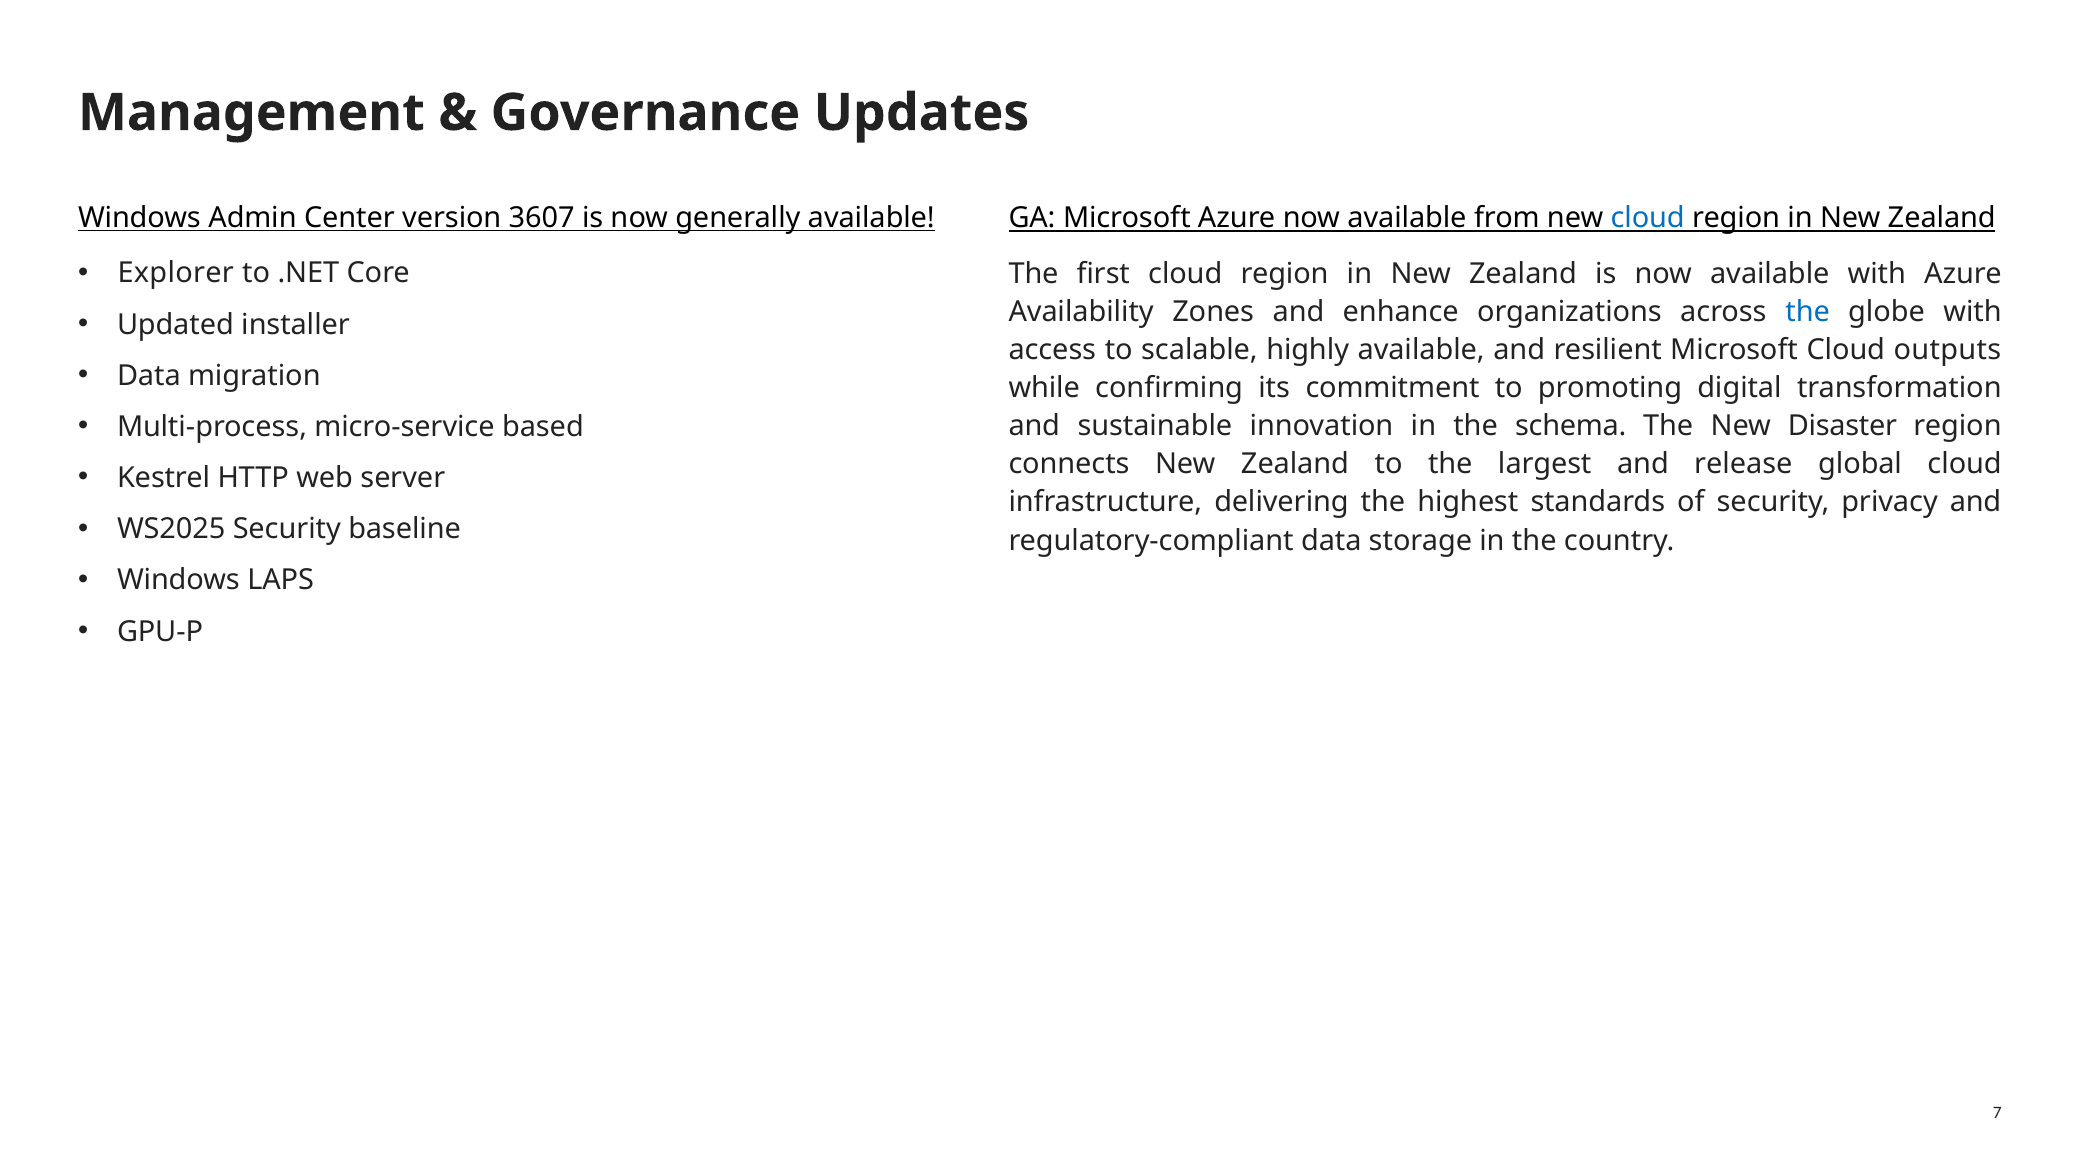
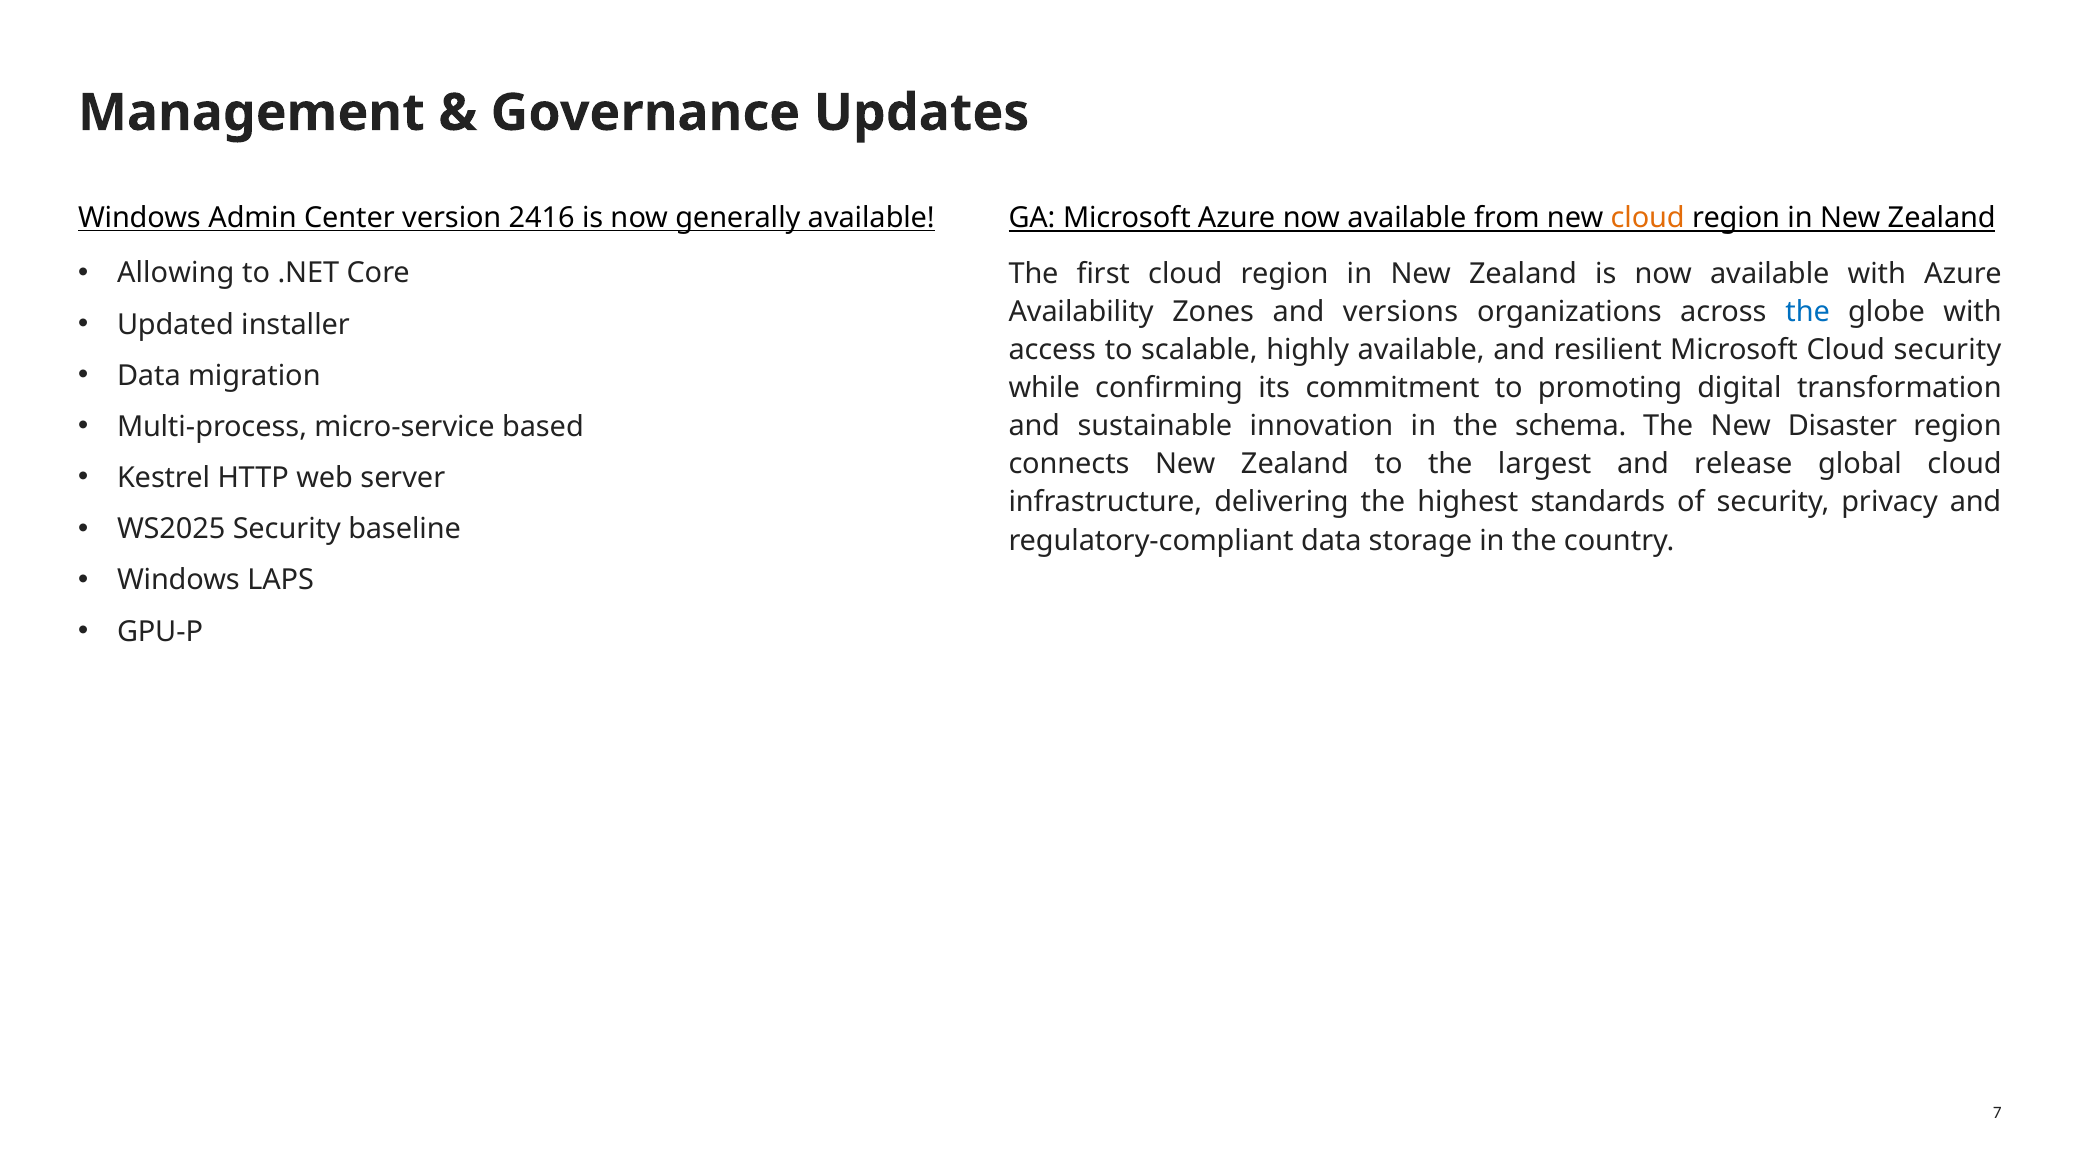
3607: 3607 -> 2416 (542, 218)
cloud colour: blue -> orange (1648, 218)
Explorer: Explorer -> Allowing (176, 273)
enhance: enhance -> versions (1400, 312)
Cloud outputs: outputs -> security (1947, 350)
